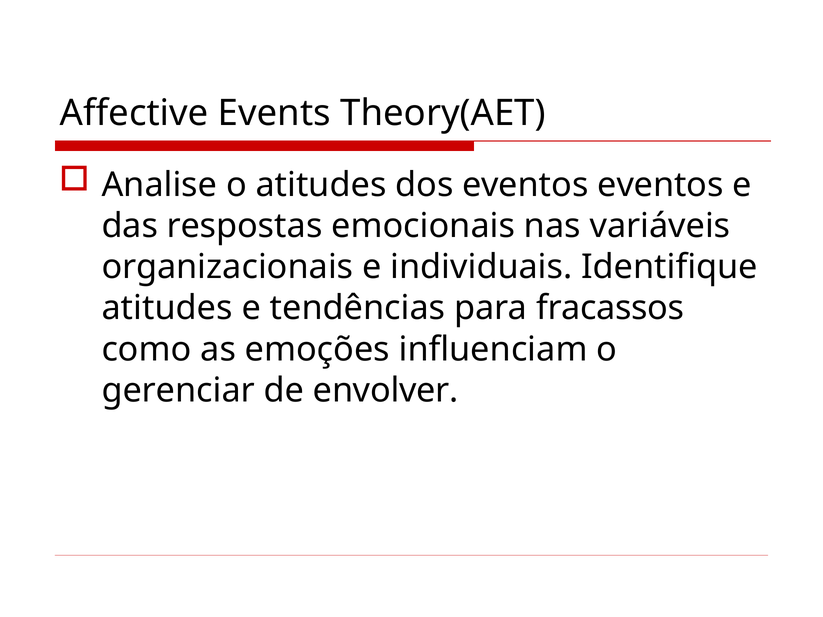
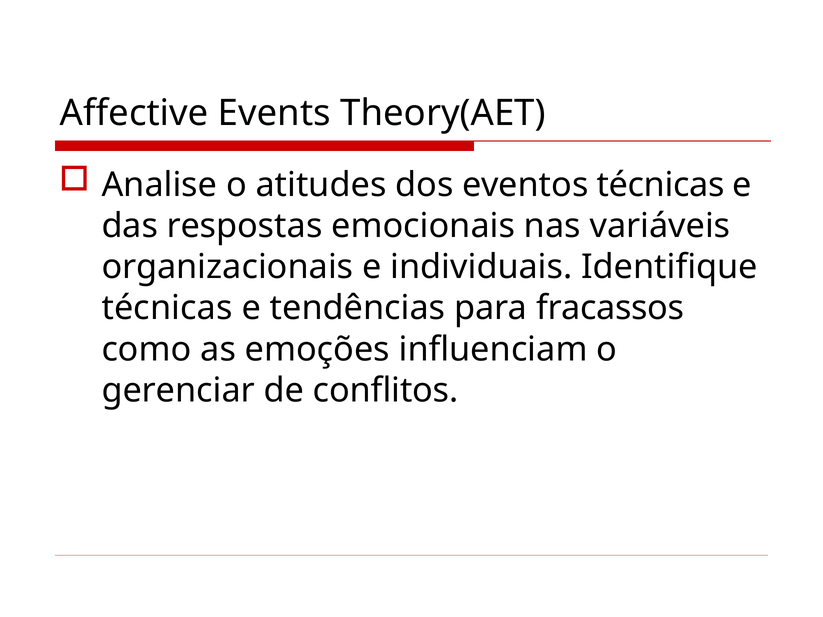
eventos eventos: eventos -> técnicas (661, 185)
atitudes: atitudes -> técnicas (167, 308)
envolver: envolver -> conflitos (386, 391)
